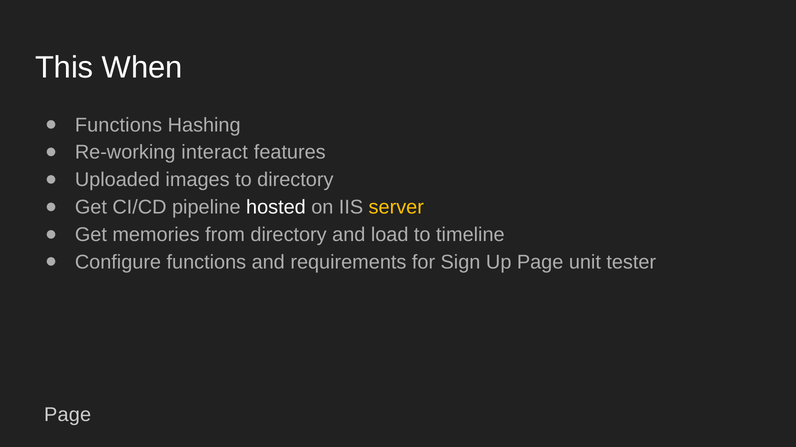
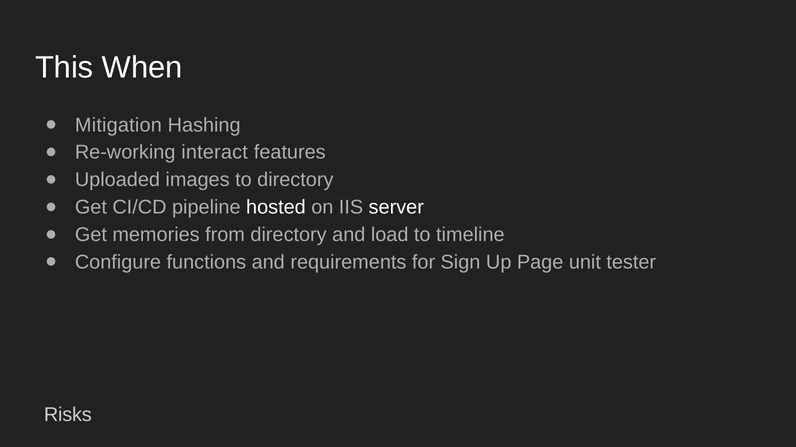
Functions: Functions -> Mitigation (118, 125)
server colour: yellow -> white (396, 208)
Page: Page -> Risks (68, 415)
